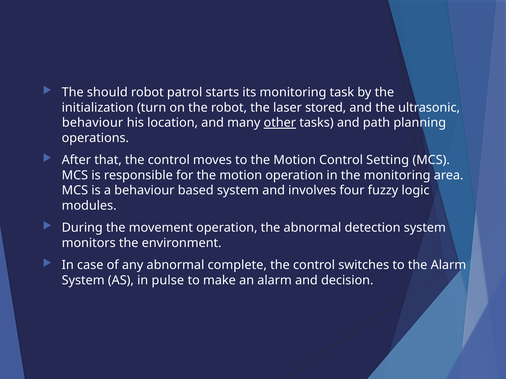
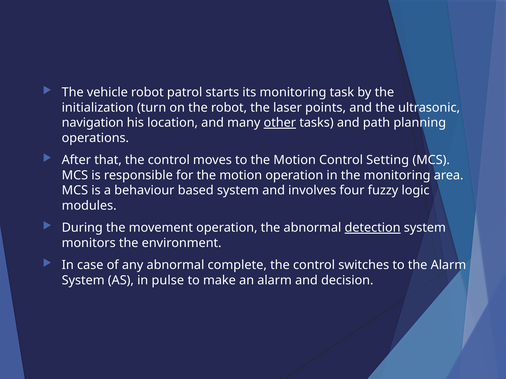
should: should -> vehicle (107, 93)
stored: stored -> points (326, 108)
behaviour: behaviour -> navigation (93, 123)
detection underline: none -> present (373, 228)
